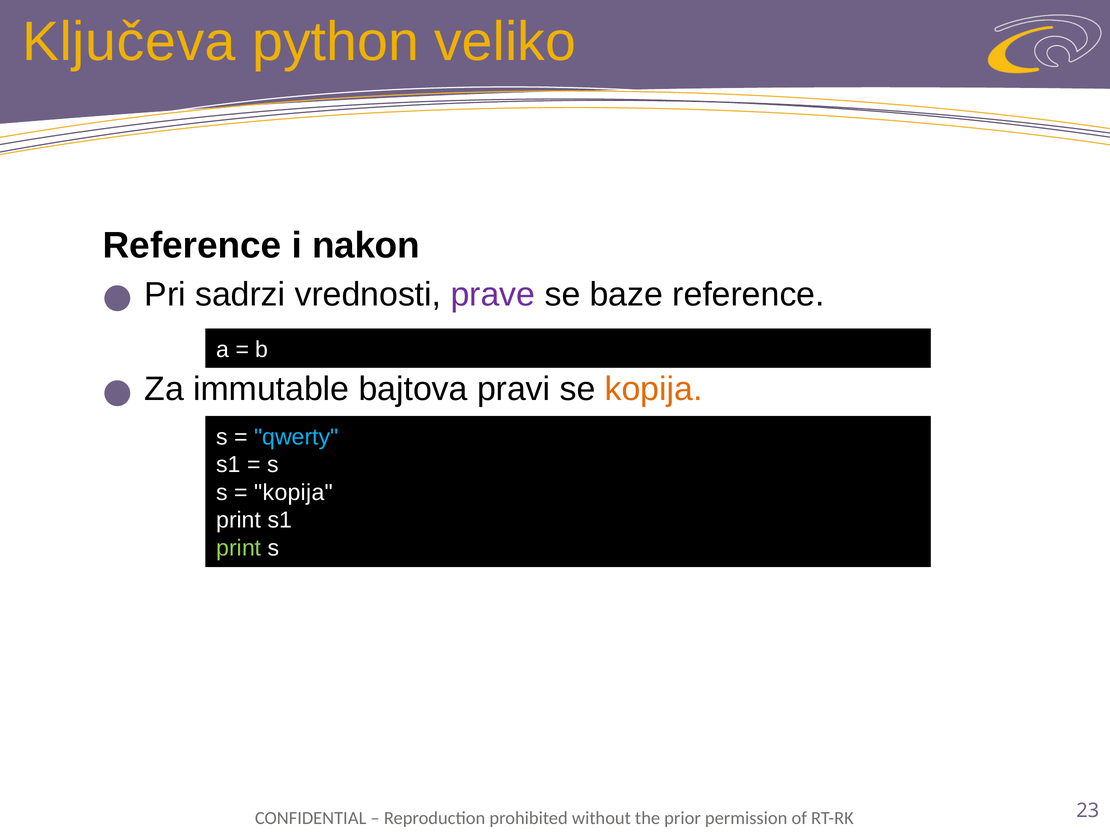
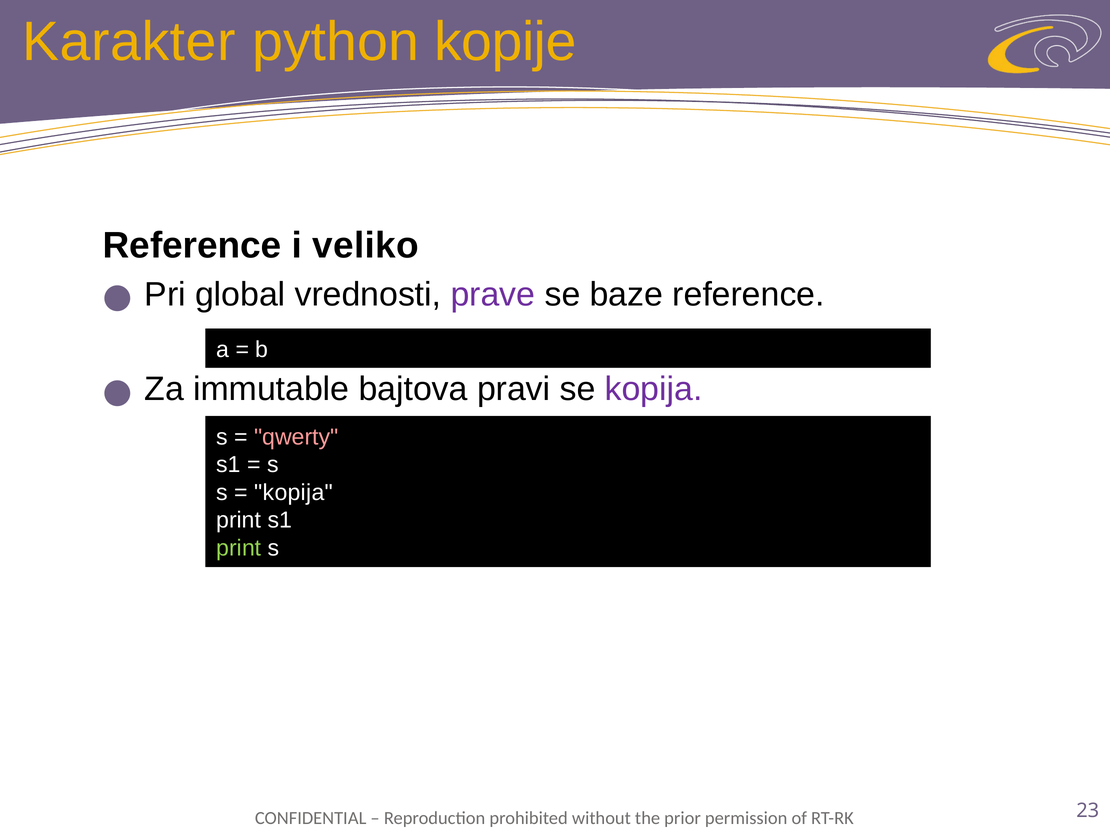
Ključeva: Ključeva -> Karakter (129, 42)
veliko: veliko -> kopije (505, 42)
nakon: nakon -> veliko (366, 246)
sadrzi: sadrzi -> global (240, 295)
kopija colour: orange -> purple (654, 390)
qwerty colour: light blue -> pink (296, 437)
